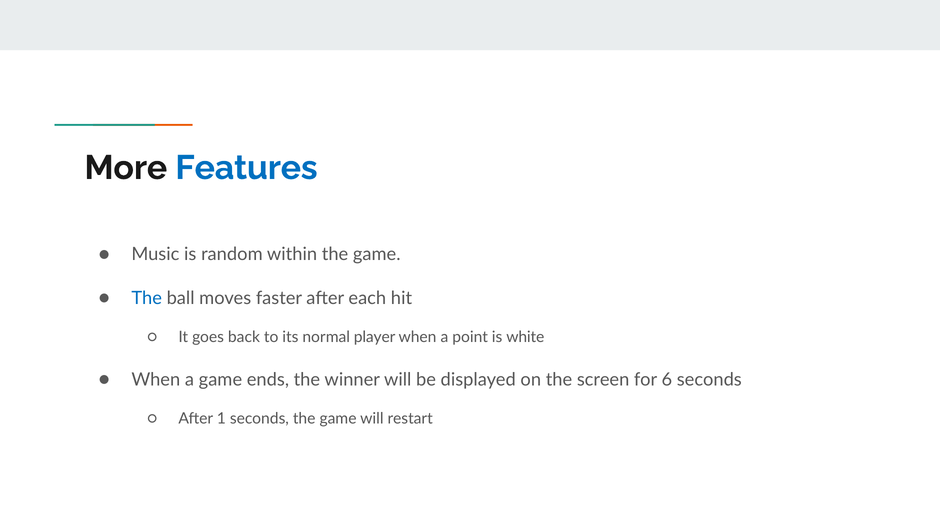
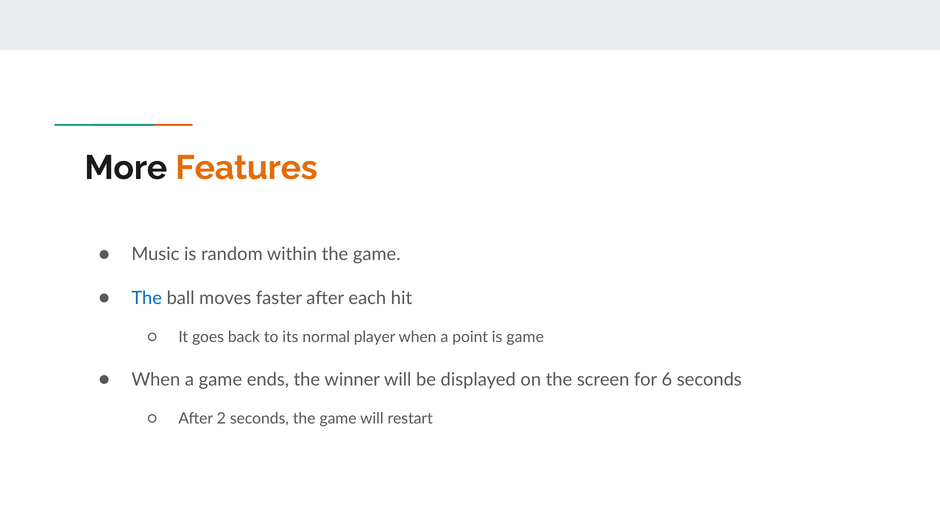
Features colour: blue -> orange (246, 168)
is white: white -> game (525, 337)
1: 1 -> 2 (221, 419)
